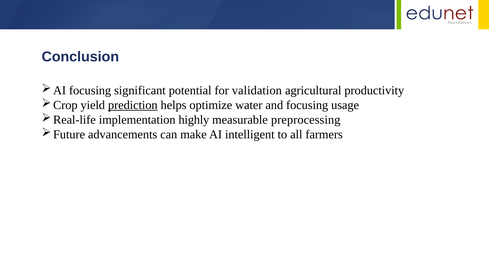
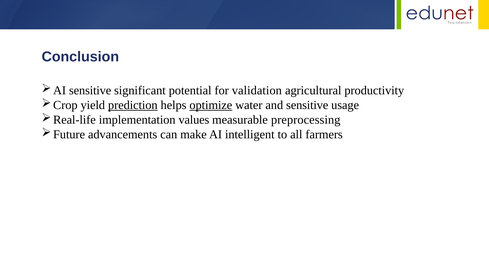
focusing: focusing -> sensitive (90, 91)
optimize underline: none -> present (211, 105)
and focusing: focusing -> sensitive (307, 105)
highly: highly -> values (194, 120)
